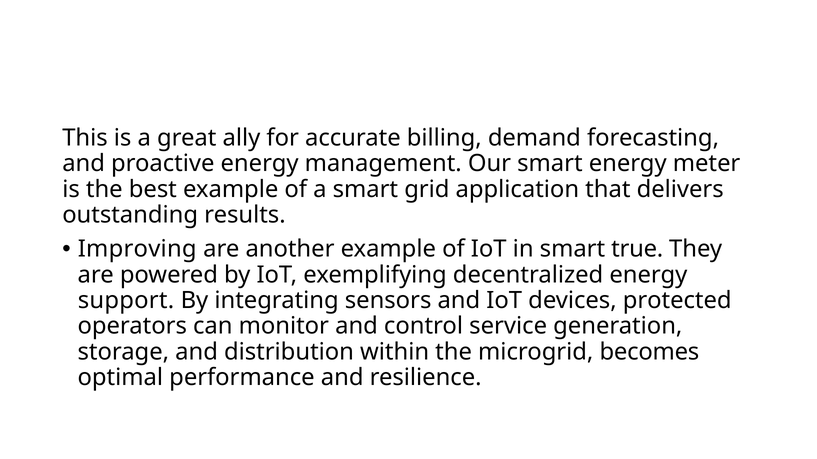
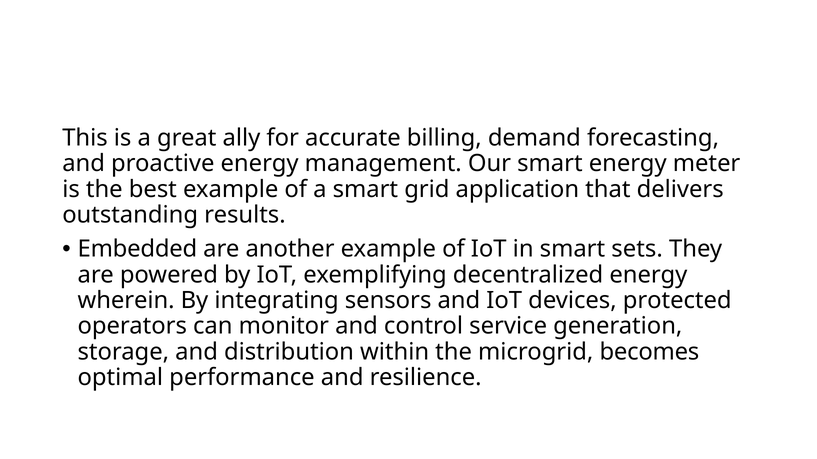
Improving: Improving -> Embedded (137, 249)
true: true -> sets (637, 249)
support: support -> wherein (126, 301)
